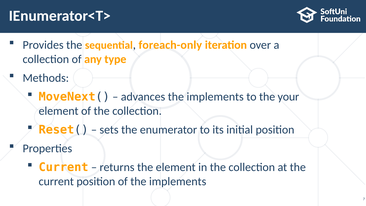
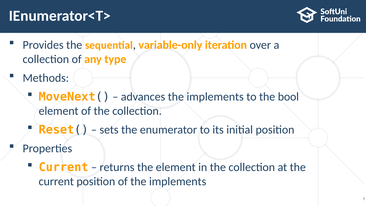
foreach-only: foreach-only -> variable-only (170, 45)
your: your -> bool (288, 97)
